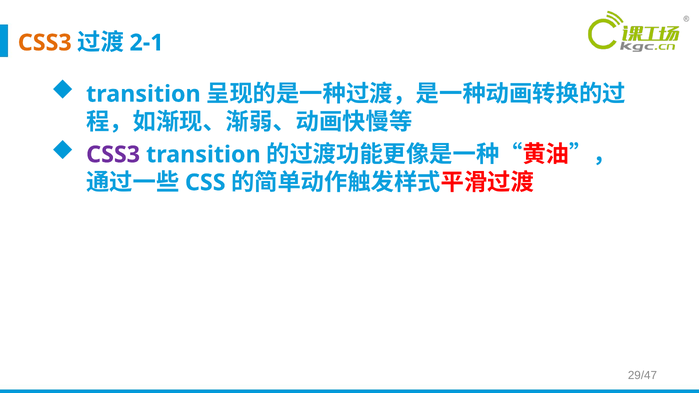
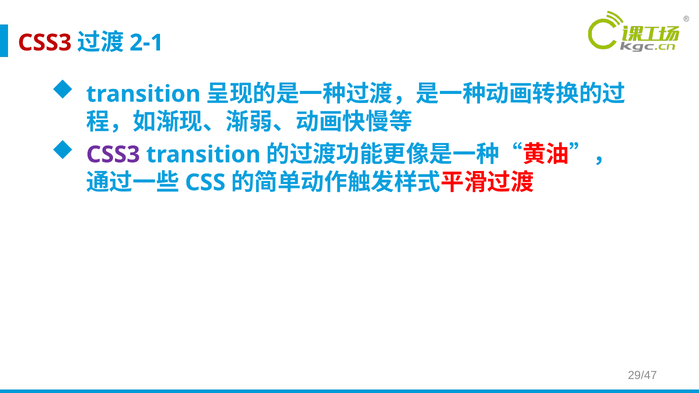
CSS3 colour: orange -> red (45, 43)
